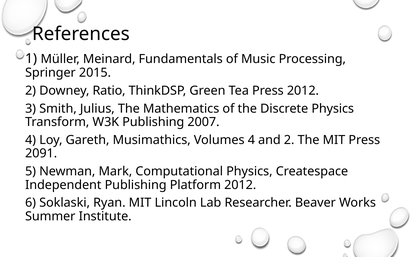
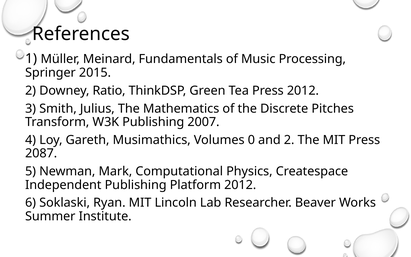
Discrete Physics: Physics -> Pitches (333, 108)
Volumes 4: 4 -> 0 (251, 140)
2091: 2091 -> 2087 (41, 153)
